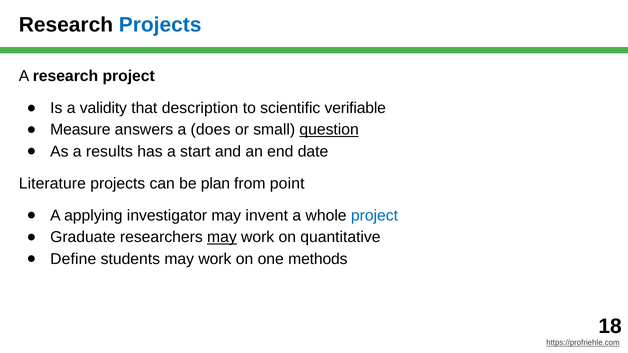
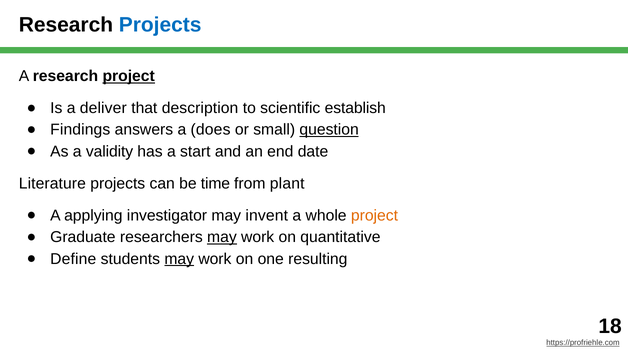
project underline: none -> present (129, 76)
validity: validity -> deliver (103, 108)
verifiable: verifiable -> establish (355, 108)
Measure: Measure -> Findings (80, 130)
results: results -> validity (110, 152)
plan: plan -> time (215, 184)
point: point -> plant (287, 184)
project colour: blue -> orange (374, 216)
may underline: none -> present (179, 259)
methods: methods -> resulting (318, 259)
